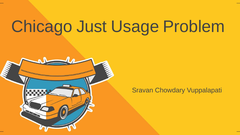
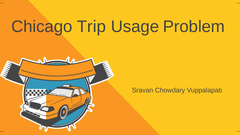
Just: Just -> Trip (91, 27)
